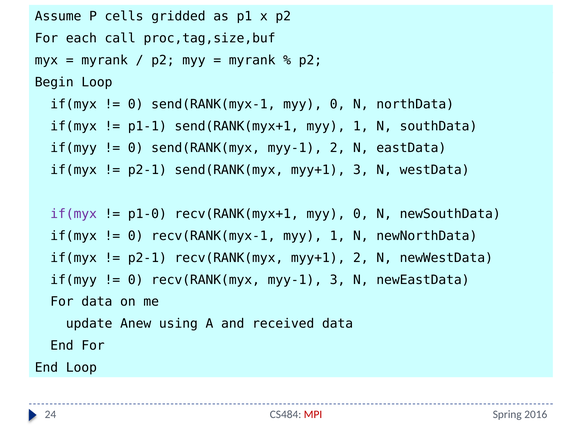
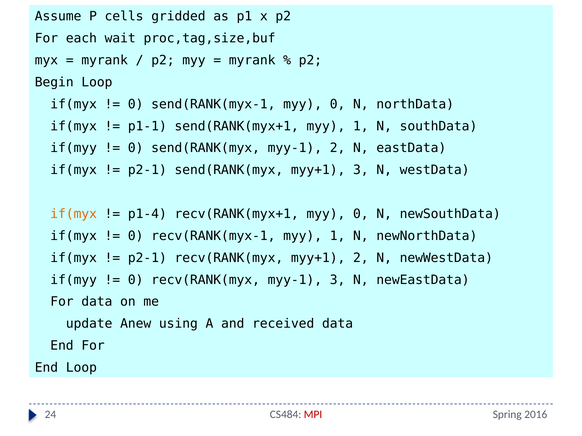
call: call -> wait (120, 38)
if(myx colour: purple -> orange (74, 214)
p1-0: p1-0 -> p1-4 (147, 214)
